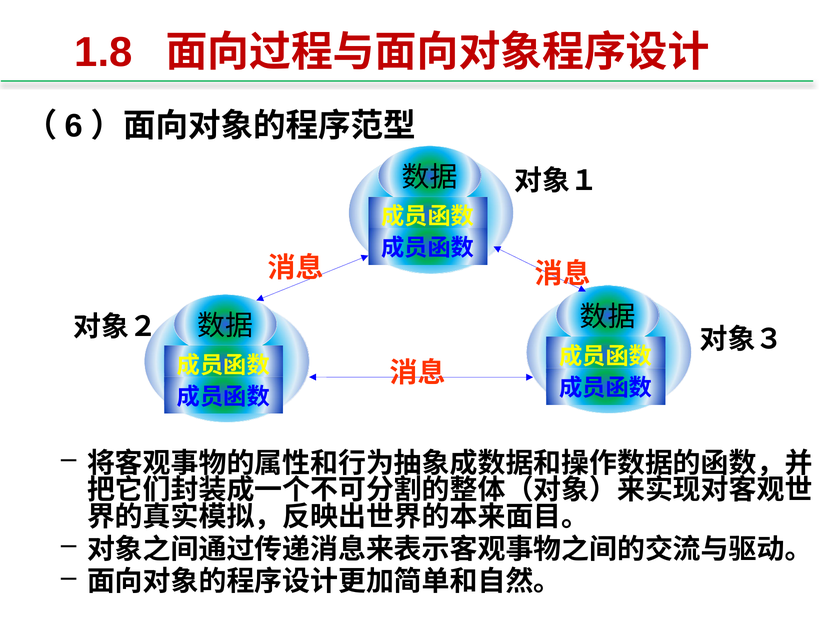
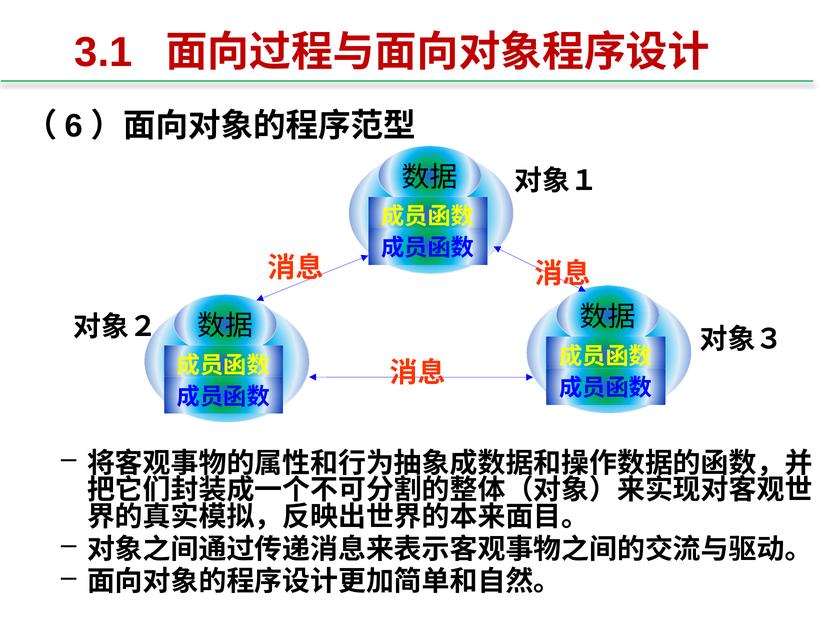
1.8: 1.8 -> 3.1 (103, 52)
